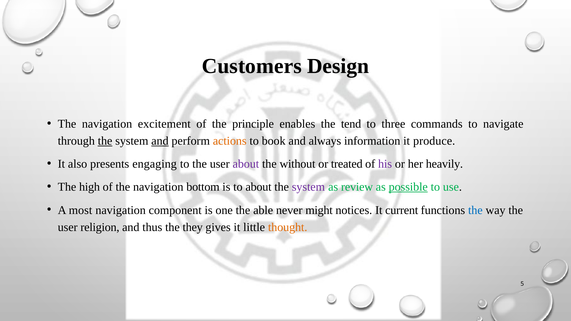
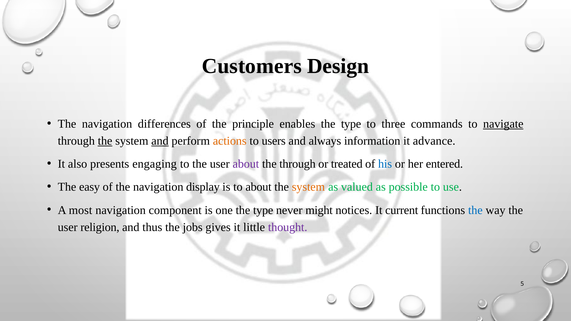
excitement: excitement -> differences (164, 124)
enables the tend: tend -> type (351, 124)
navigate underline: none -> present (503, 124)
book: book -> users (274, 141)
produce: produce -> advance (434, 141)
the without: without -> through (298, 164)
his colour: purple -> blue (385, 164)
heavily: heavily -> entered (444, 164)
high: high -> easy (90, 187)
bottom: bottom -> display (203, 187)
system colour: purple -> orange (308, 187)
review: review -> valued (357, 187)
possible underline: present -> none (408, 187)
one the able: able -> type (263, 210)
they: they -> jobs (193, 227)
thought colour: orange -> purple (288, 227)
